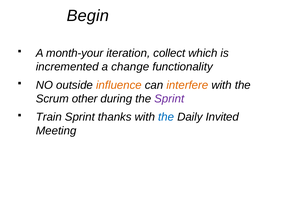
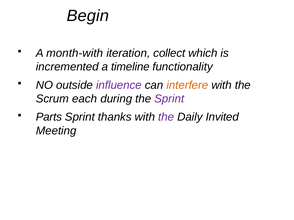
month-your: month-your -> month-with (75, 53)
change: change -> timeline (130, 67)
influence colour: orange -> purple (119, 85)
other: other -> each (85, 99)
Train: Train -> Parts (49, 117)
the colour: blue -> purple (166, 117)
